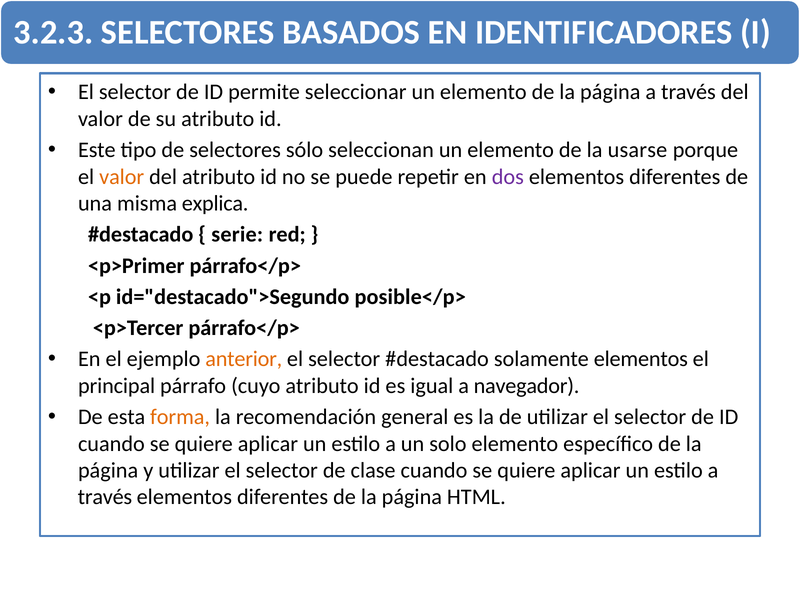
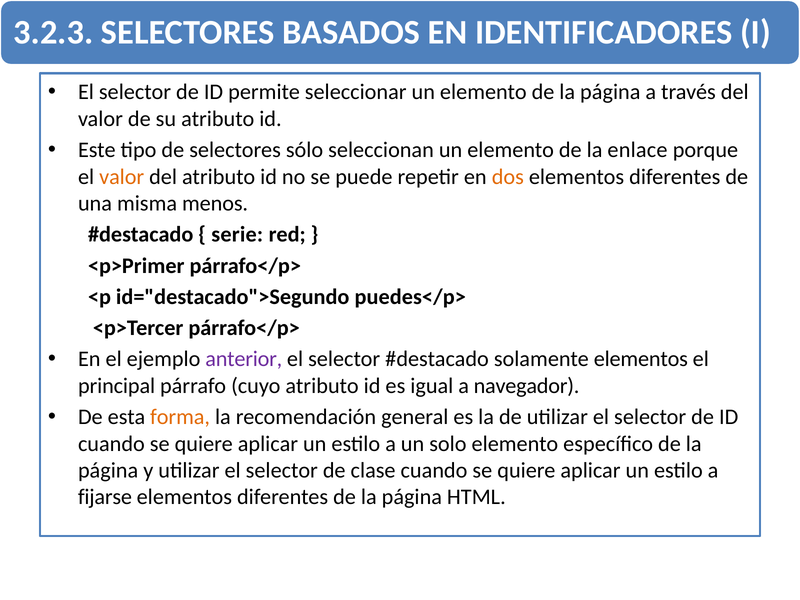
usarse: usarse -> enlace (637, 150)
dos colour: purple -> orange (508, 177)
explica: explica -> menos (215, 203)
posible</p>: posible</p> -> puedes</p> (410, 297)
anterior colour: orange -> purple (244, 359)
través: través -> fijarse (105, 497)
